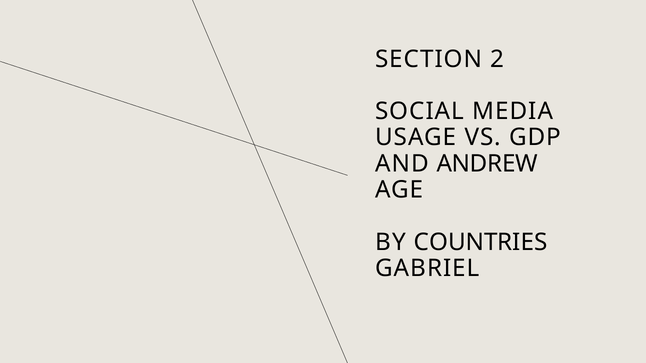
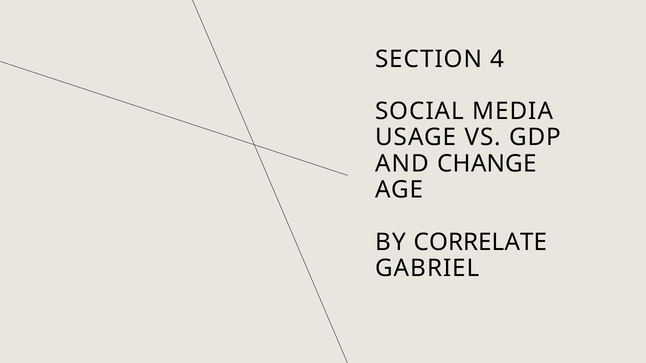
2: 2 -> 4 (497, 59)
ANDREW: ANDREW -> CHANGE (487, 164)
COUNTRIES: COUNTRIES -> CORRELATE (481, 242)
